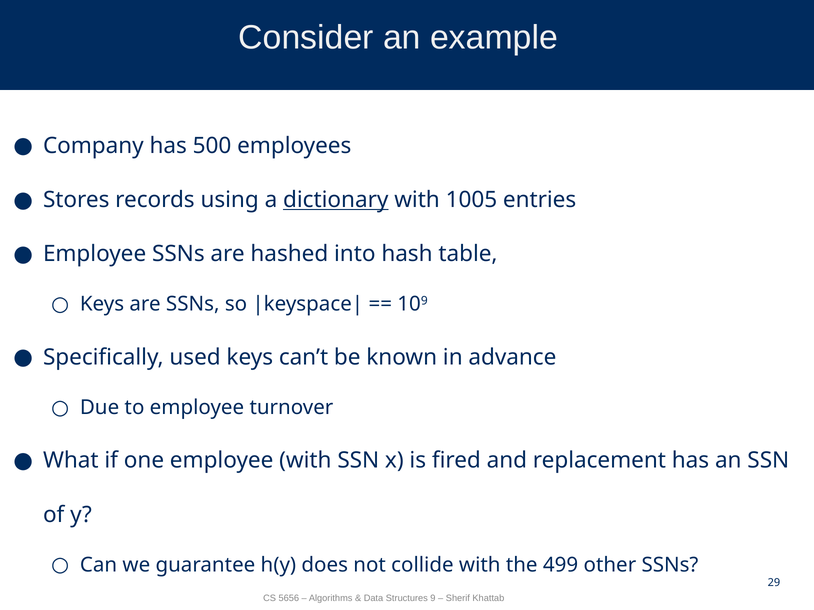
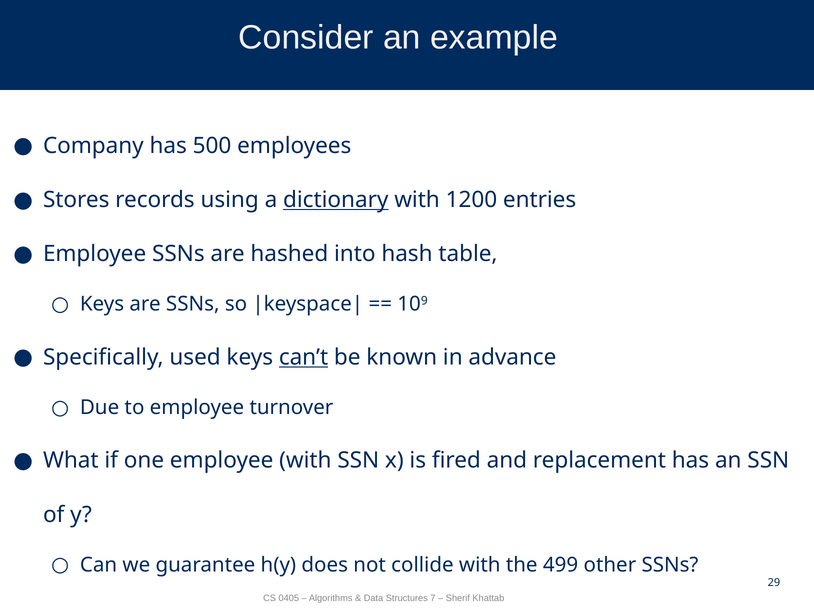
1005: 1005 -> 1200 (471, 200)
can’t underline: none -> present (304, 357)
5656: 5656 -> 0405 (289, 599)
9: 9 -> 7 (433, 599)
